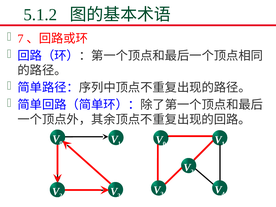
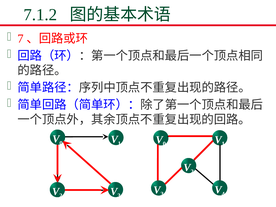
5.1.2: 5.1.2 -> 7.1.2 (40, 15)
